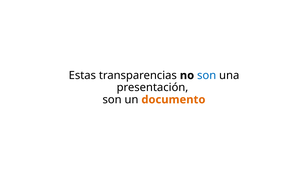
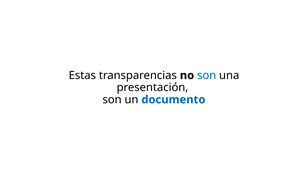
documento colour: orange -> blue (173, 100)
